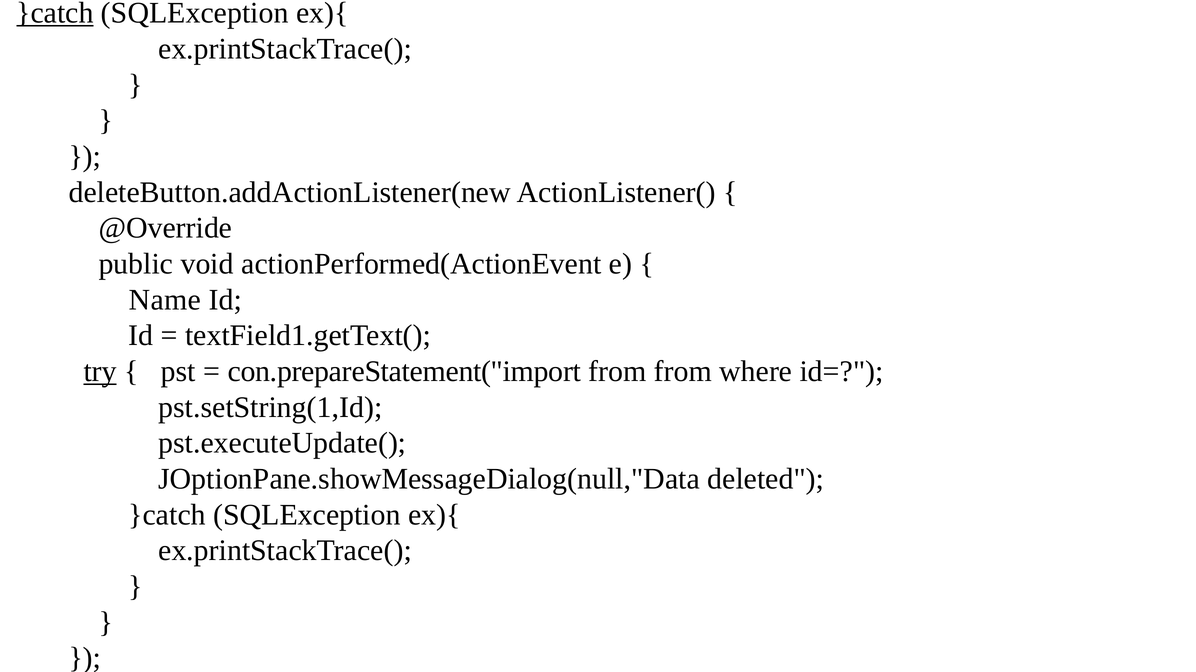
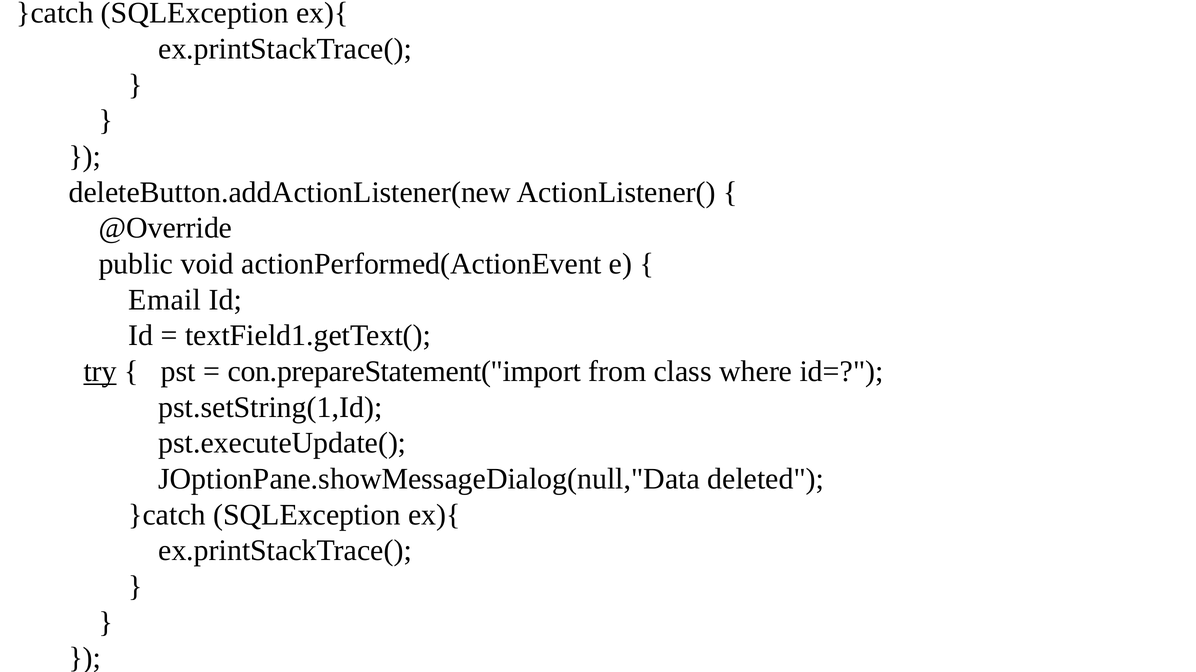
}catch underline: present -> none (55, 13)
Name: Name -> Email (165, 300)
from from: from -> class (683, 372)
